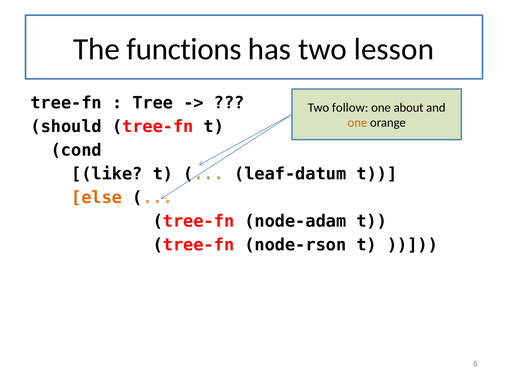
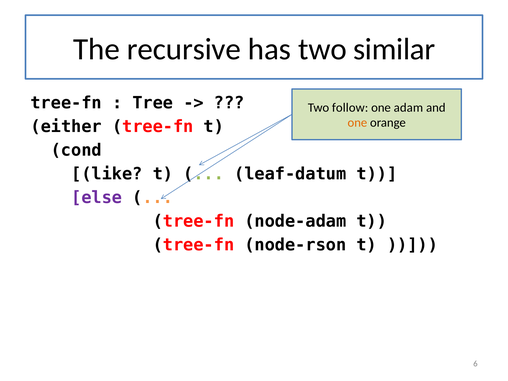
functions: functions -> recursive (184, 49)
lesson: lesson -> similar (394, 49)
about: about -> adam (408, 108)
should: should -> either (66, 126)
else colour: orange -> purple (97, 198)
